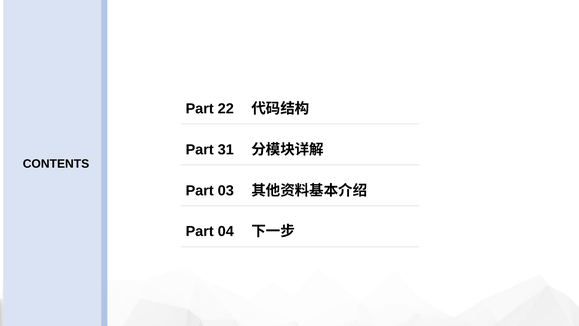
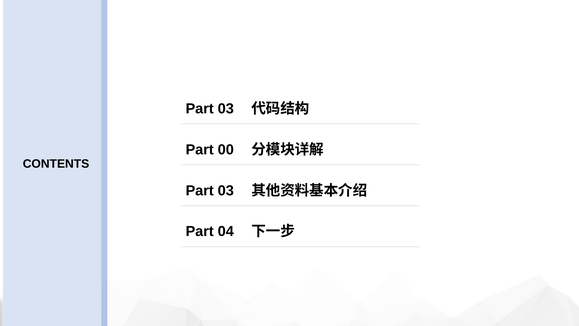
22: 22 -> 03 (226, 109)
31: 31 -> 00 (226, 149)
